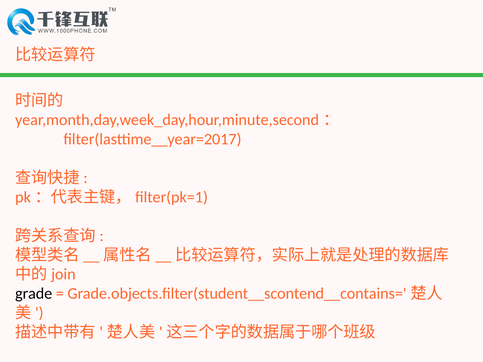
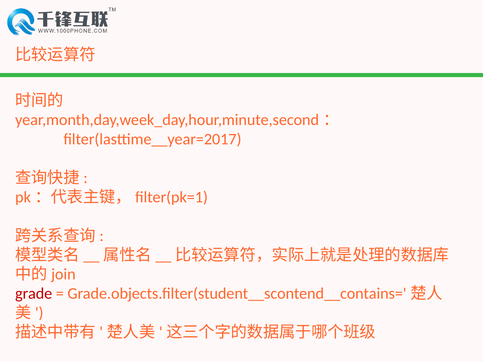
grade colour: black -> red (34, 294)
